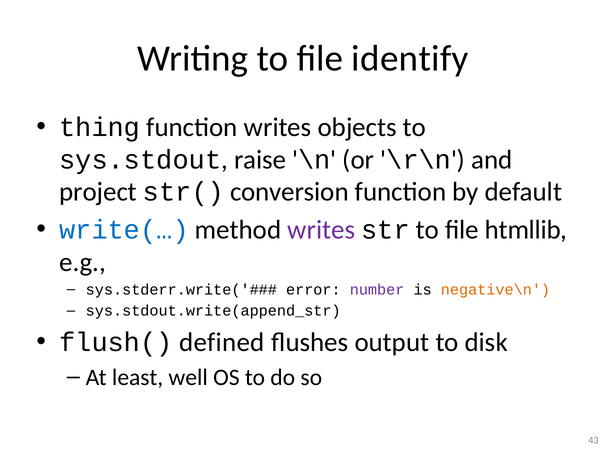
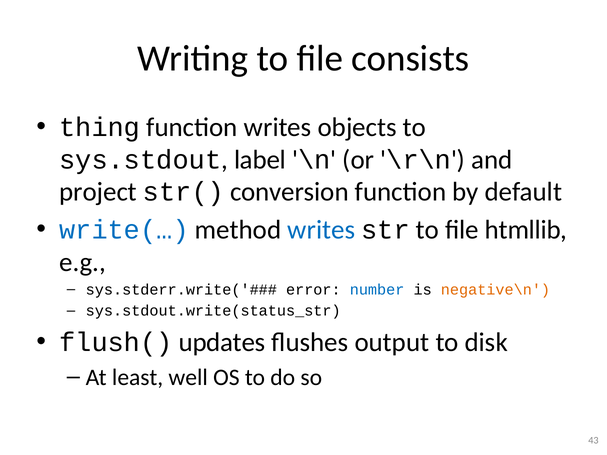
identify: identify -> consists (410, 59)
raise: raise -> label (260, 160)
writes colour: purple -> blue (321, 230)
number colour: purple -> blue (377, 290)
sys.stdout.write(append_str: sys.stdout.write(append_str -> sys.stdout.write(status_str (213, 311)
defined: defined -> updates (222, 343)
